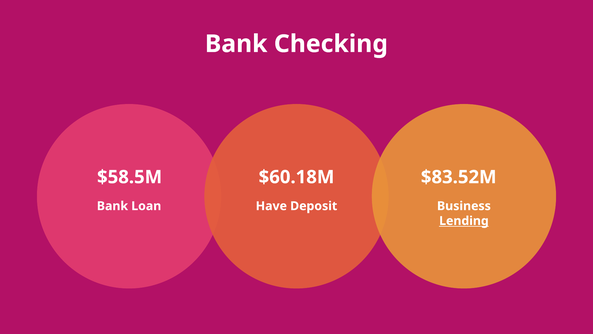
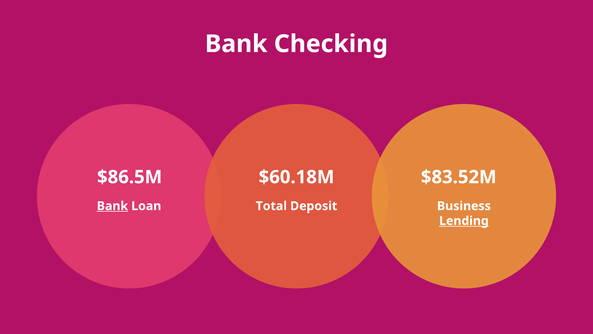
$58.5M: $58.5M -> $86.5M (130, 177)
Bank underline: none -> present (112, 206)
Have: Have -> Total (271, 206)
